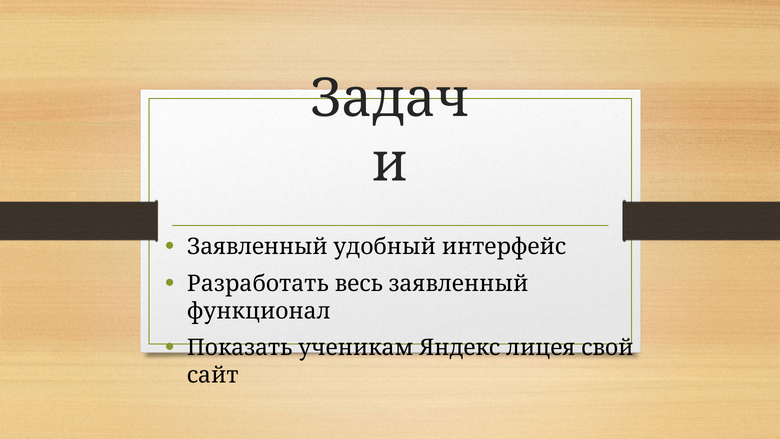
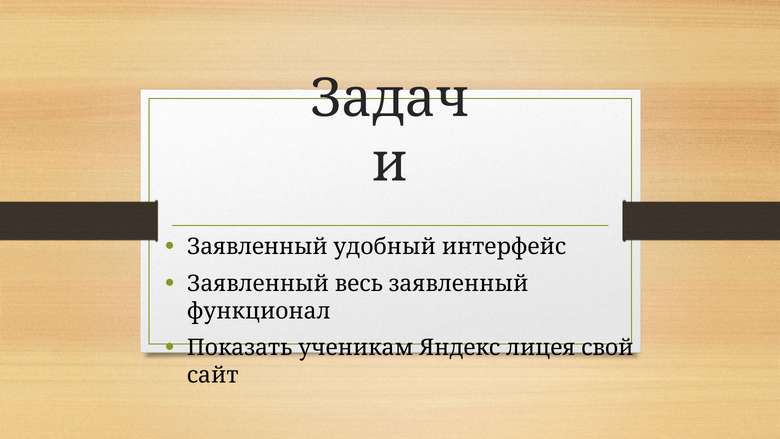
Разработать: Разработать -> Заявленный (258, 284)
